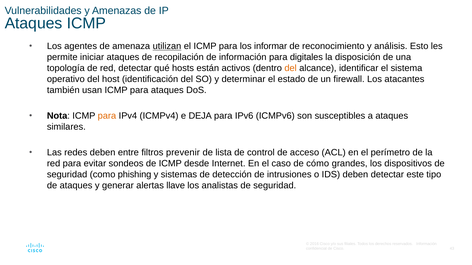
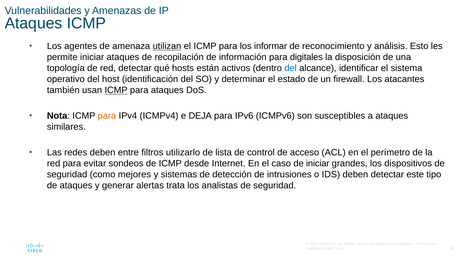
del colour: orange -> blue (291, 68)
ICMP underline: none -> present (116, 90)
prevenir: prevenir -> utilizarlo (183, 153)
de cómo: cómo -> iniciar (318, 164)
phishing: phishing -> mejores (134, 175)
llave: llave -> trata (176, 186)
